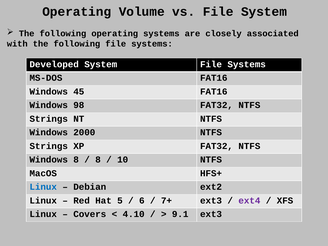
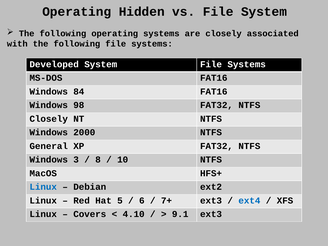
Volume: Volume -> Hidden (142, 12)
45: 45 -> 84 (79, 92)
Strings: Strings -> Closely (49, 119)
Strings: Strings -> General (49, 146)
Windows 8: 8 -> 3 (76, 160)
ext4 colour: purple -> blue (249, 201)
